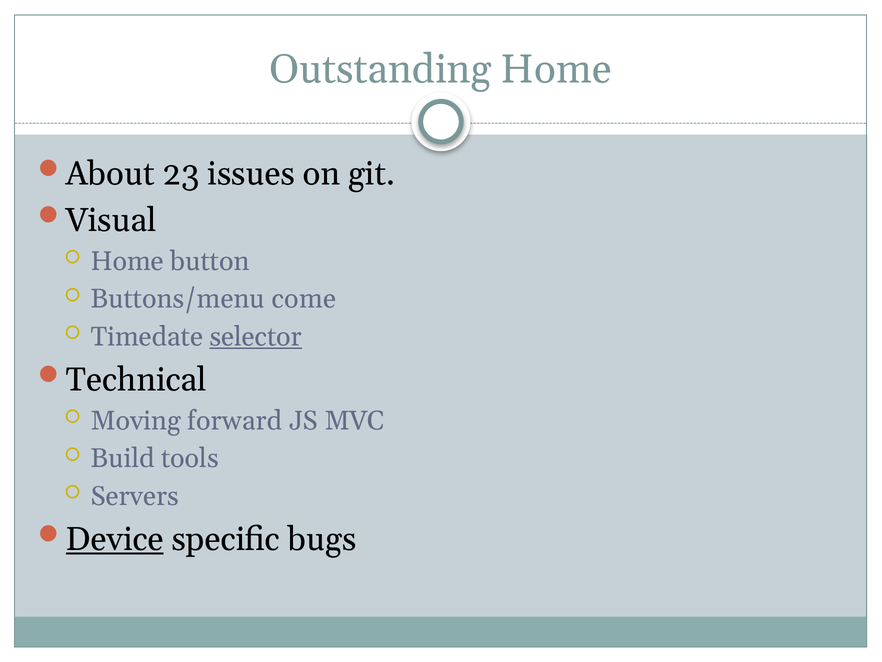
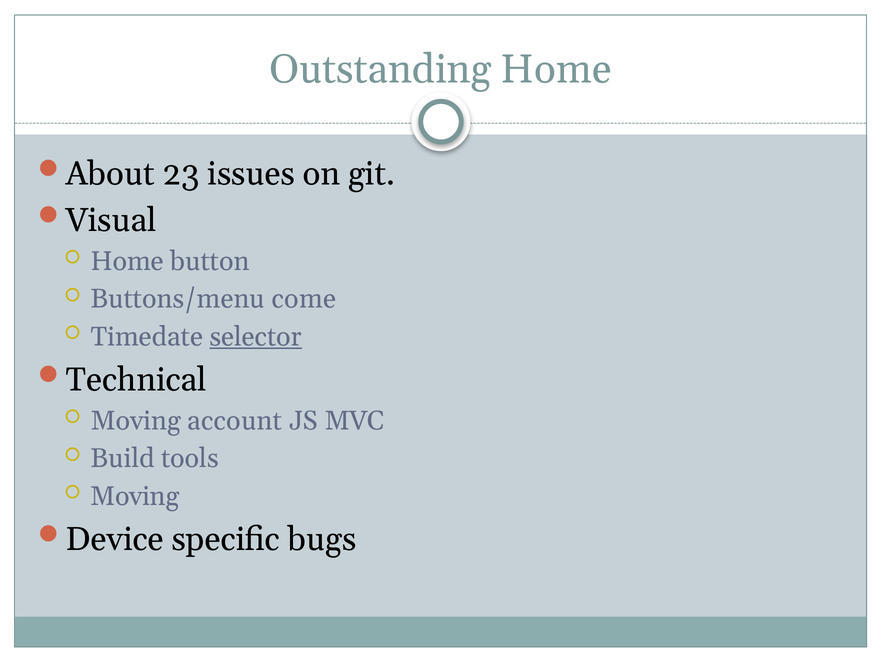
forward: forward -> account (235, 421)
Servers: Servers -> Moving (135, 496)
Device underline: present -> none (115, 539)
